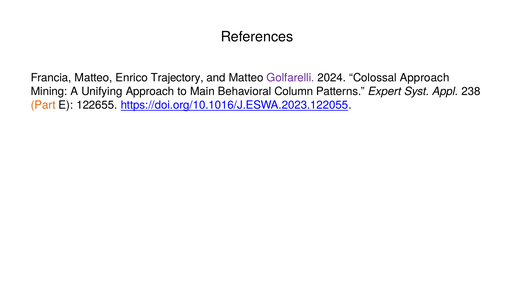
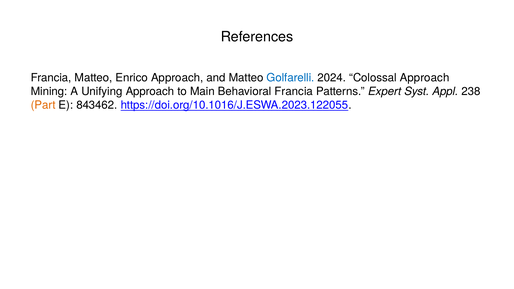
Enrico Trajectory: Trajectory -> Approach (177, 78)
Golfarelli colour: purple -> blue (291, 78)
Behavioral Column: Column -> Francia (294, 91)
122655: 122655 -> 843462 (97, 105)
